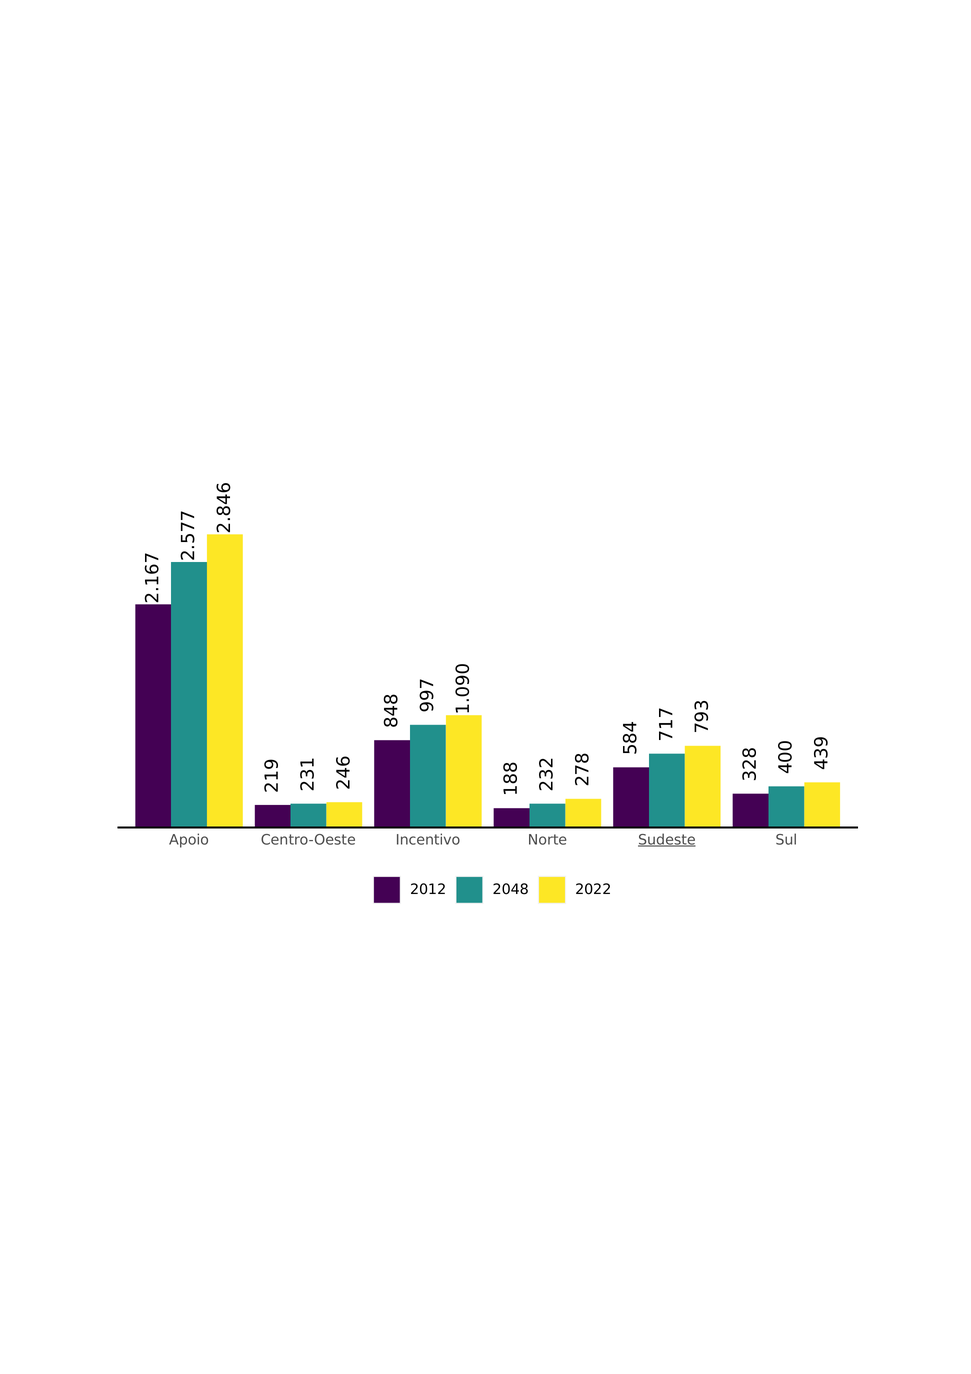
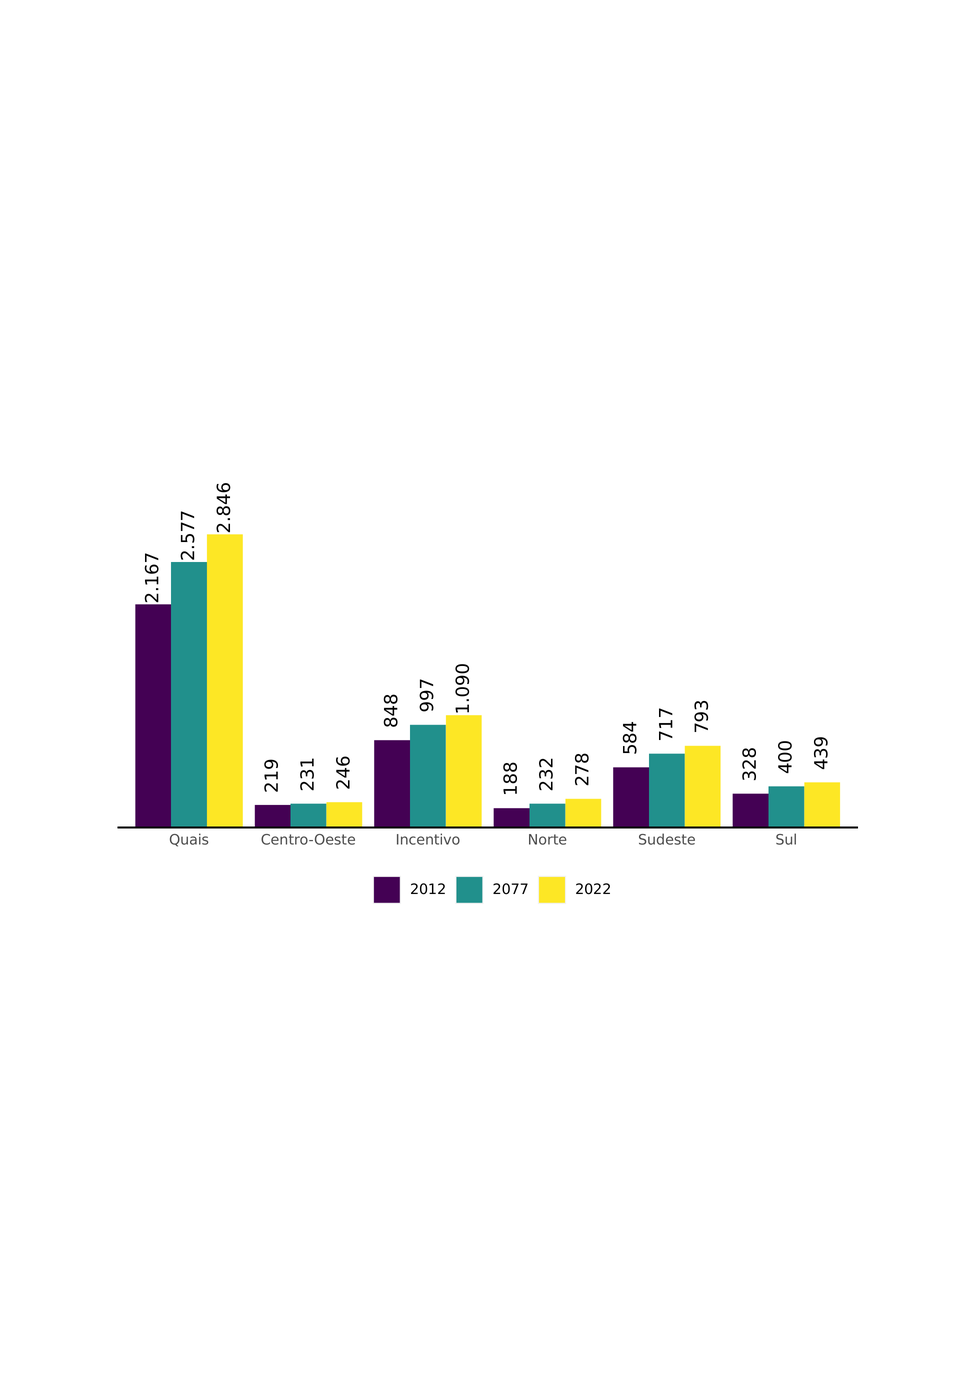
Apoio: Apoio -> Quais (189, 840)
Sudeste underline: present -> none (667, 840)
2048: 2048 -> 2077 (511, 889)
